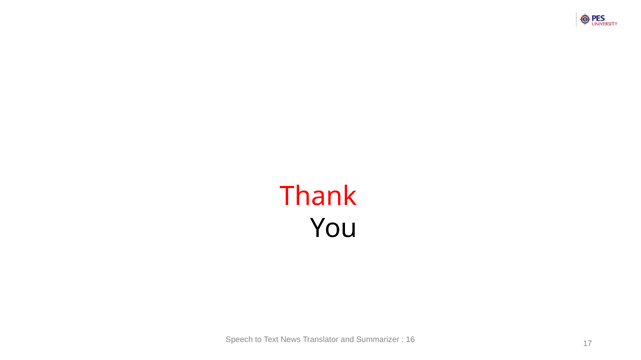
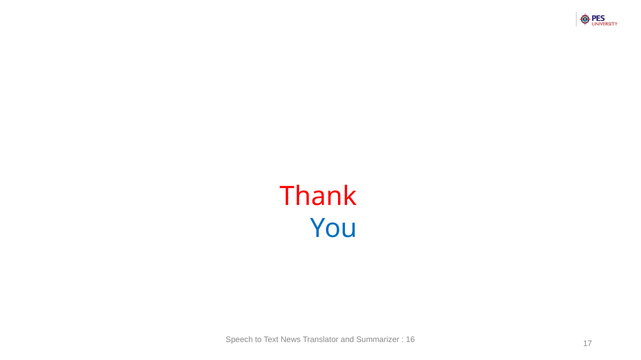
You colour: black -> blue (334, 229)
